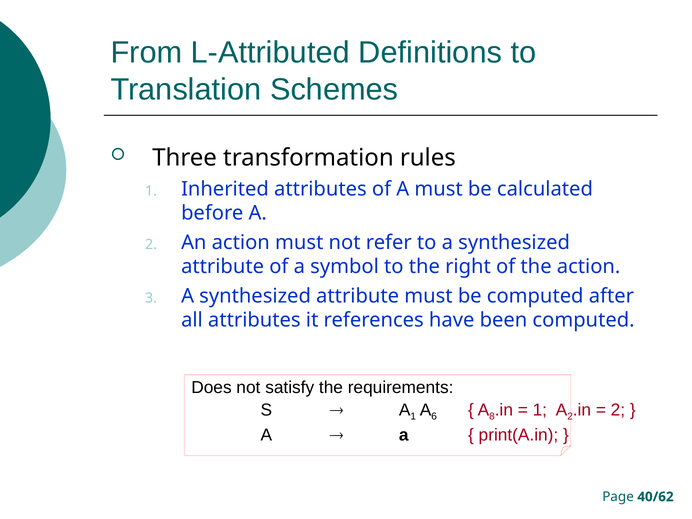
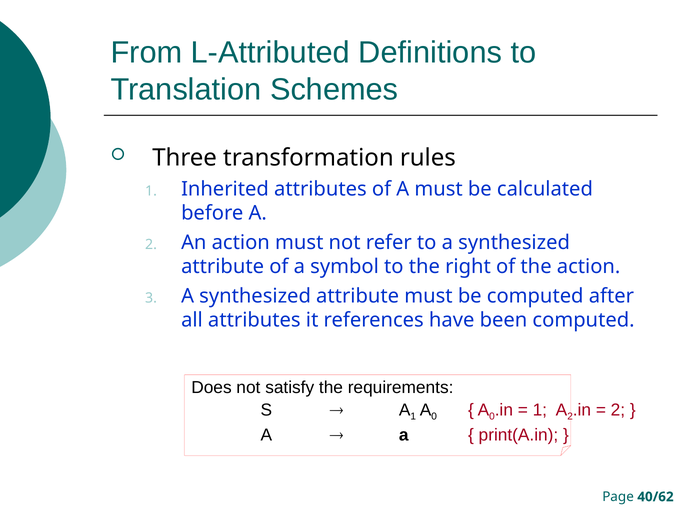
1 A 6: 6 -> 0 (434, 417)
8: 8 -> 0 (492, 417)
